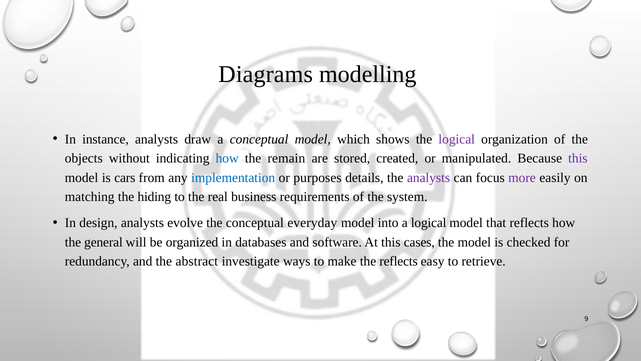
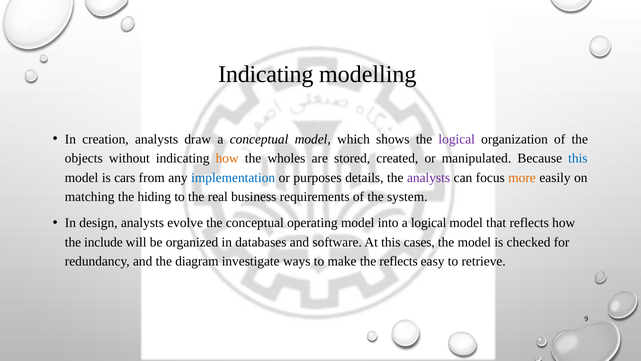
Diagrams: Diagrams -> Indicating (266, 74)
instance: instance -> creation (105, 139)
how colour: blue -> orange (227, 158)
remain: remain -> wholes (286, 158)
this colour: purple -> blue (578, 158)
more colour: purple -> orange (522, 178)
everyday: everyday -> operating (312, 223)
general: general -> include (103, 242)
abstract: abstract -> diagram (197, 261)
